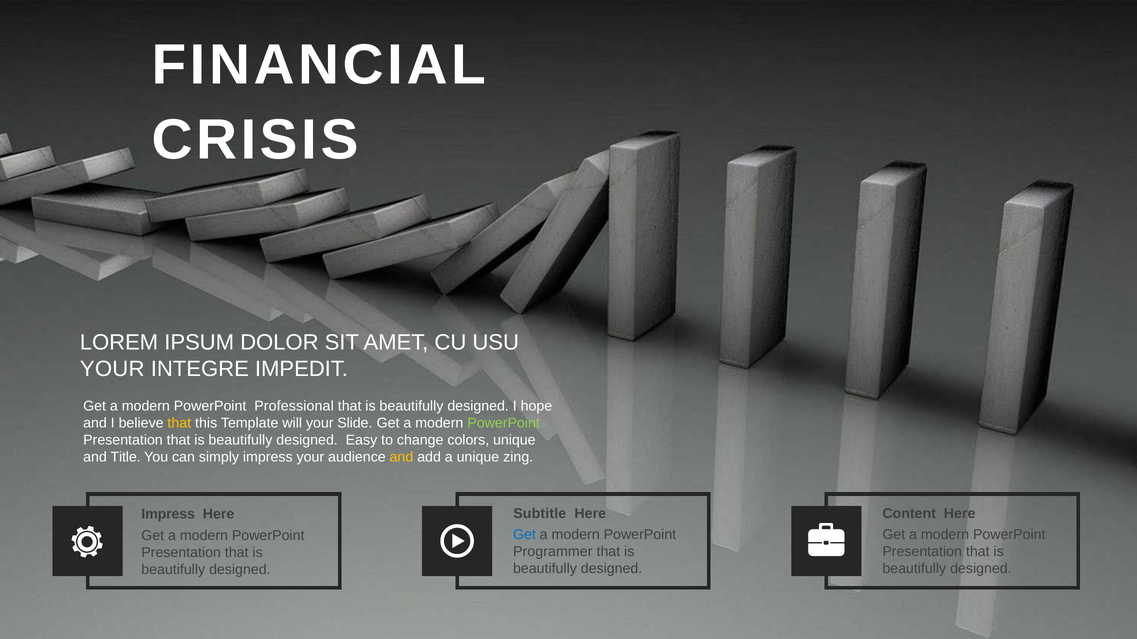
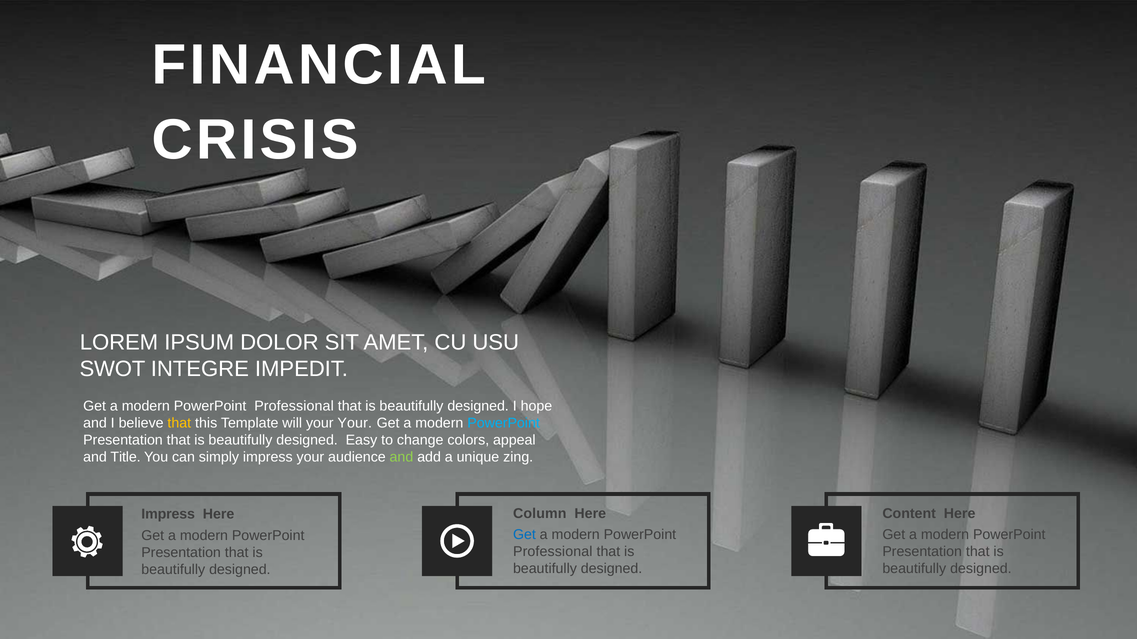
YOUR: YOUR -> SWOT (112, 369)
your Slide: Slide -> Your (355, 423)
PowerPoint colour: light green -> light blue (504, 423)
colors unique: unique -> appeal (514, 440)
and colour: yellow -> light green (401, 457)
Subtitle: Subtitle -> Column (540, 514)
Programmer: Programmer -> Professional (553, 552)
